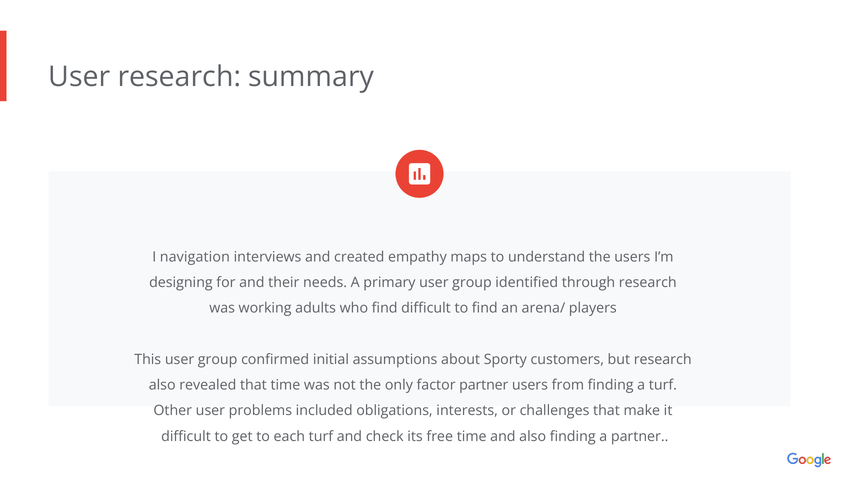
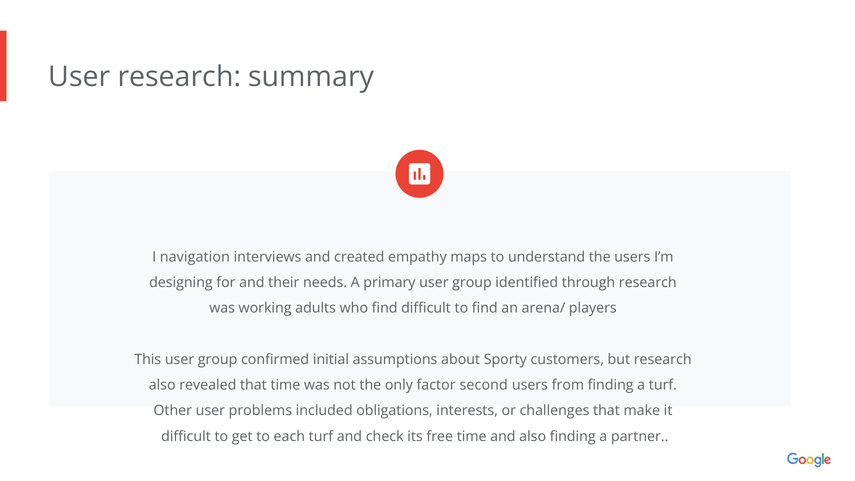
factor partner: partner -> second (484, 385)
